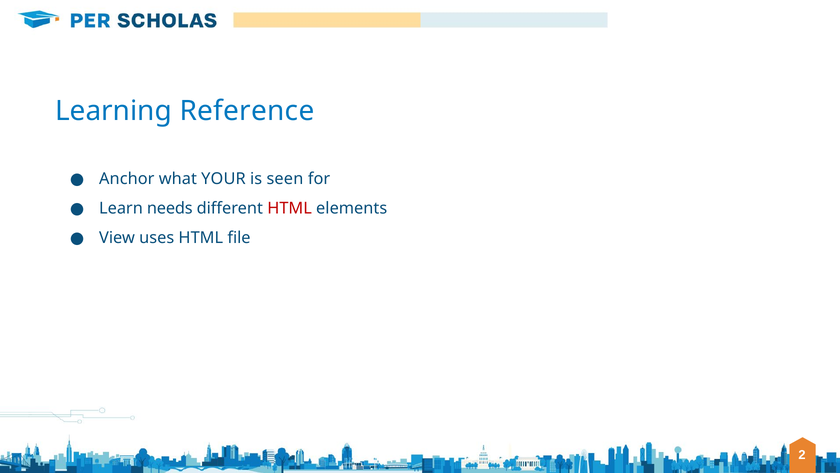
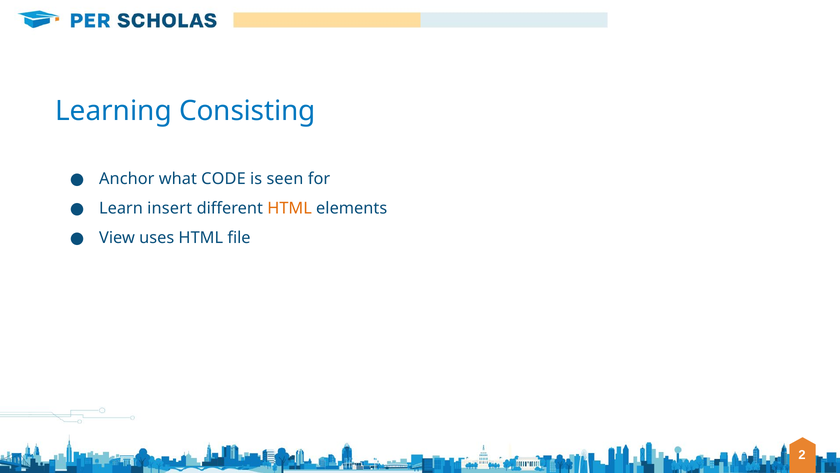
Reference: Reference -> Consisting (247, 111)
YOUR: YOUR -> CODE (223, 179)
needs: needs -> insert (170, 208)
HTML colour: red -> orange (290, 208)
